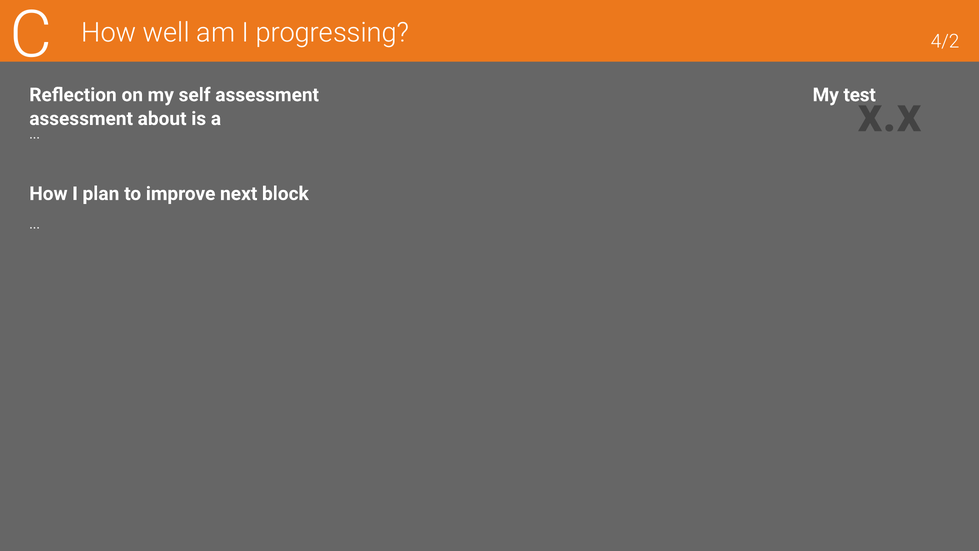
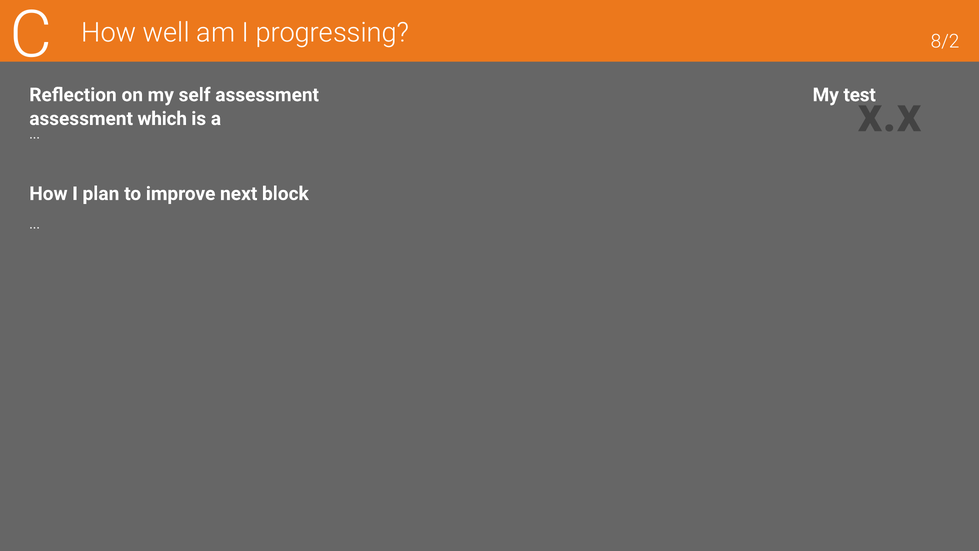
4/2: 4/2 -> 8/2 (945, 41)
about: about -> which (162, 119)
